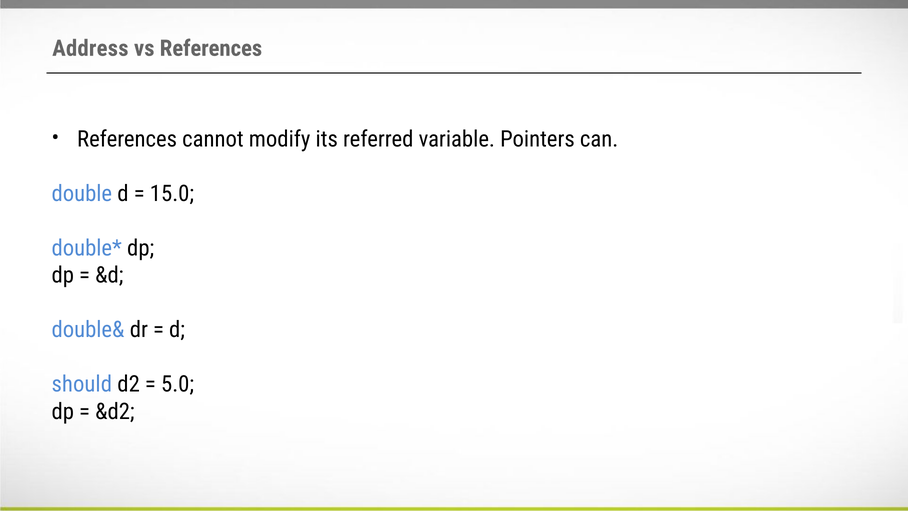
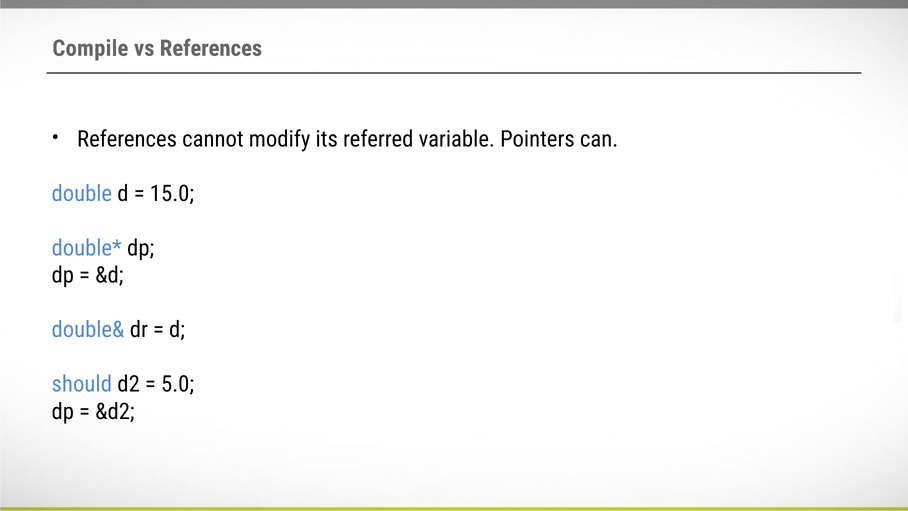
Address: Address -> Compile (90, 48)
